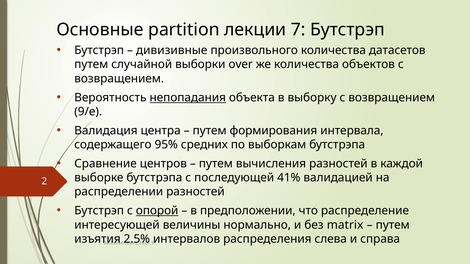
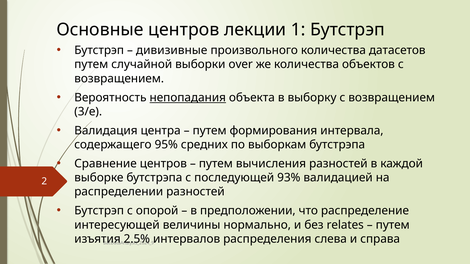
Основные partition: partition -> центров (184, 30)
7: 7 -> 1 (298, 30)
9/е: 9/е -> 3/е (88, 112)
41%: 41% -> 93% (289, 178)
опорой underline: present -> none (157, 211)
matrix: matrix -> relates (345, 225)
